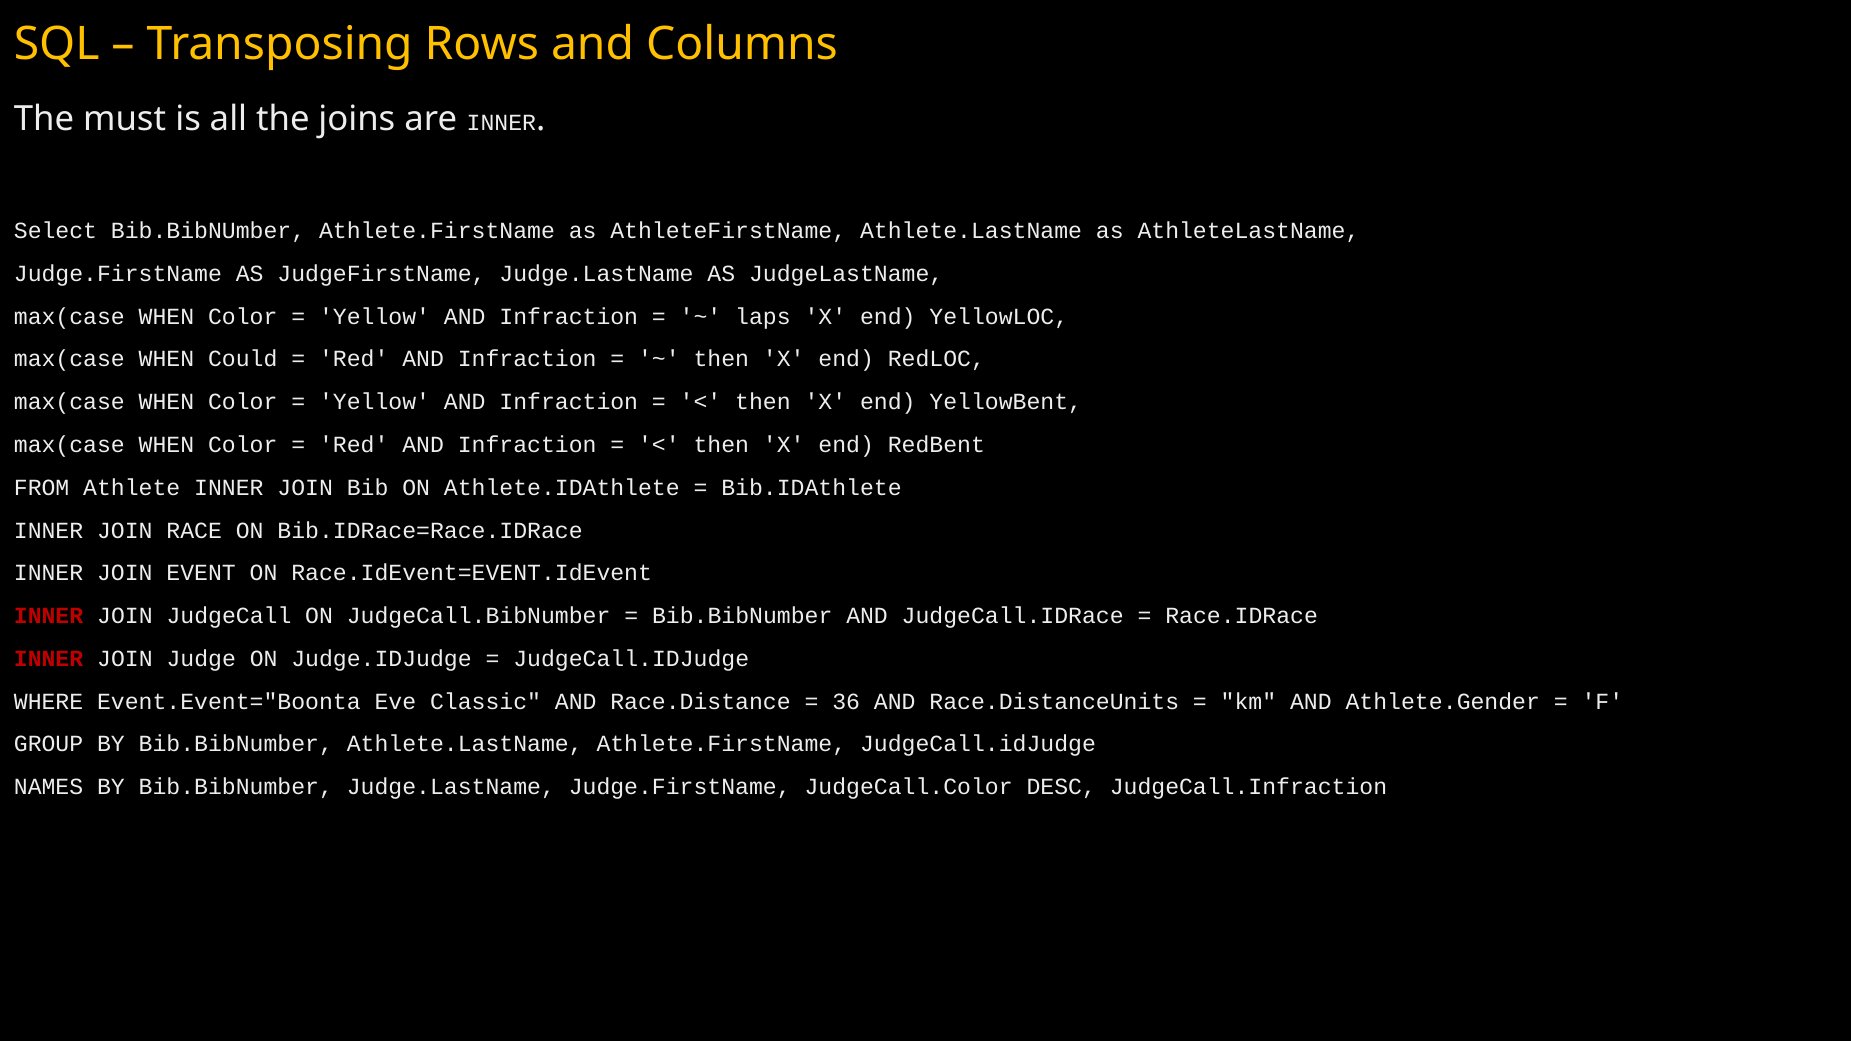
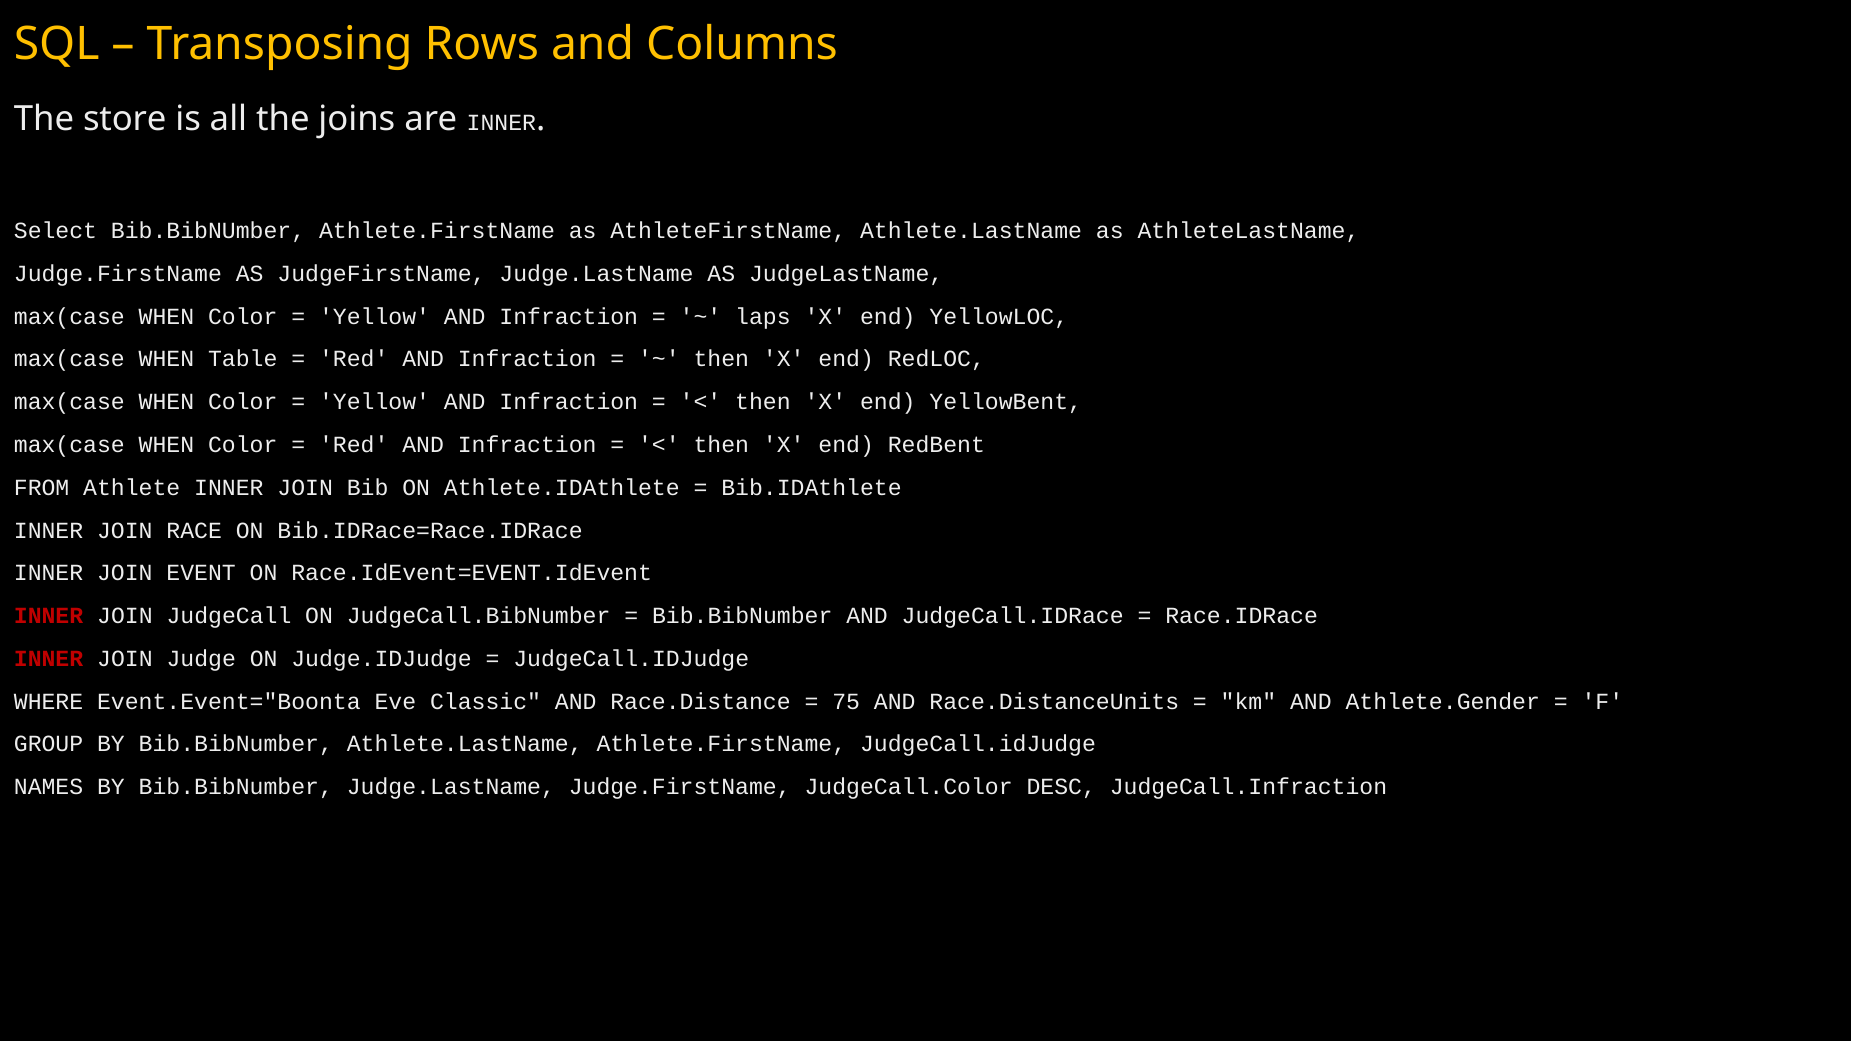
must: must -> store (125, 119)
Could: Could -> Table (243, 359)
36: 36 -> 75 (846, 702)
